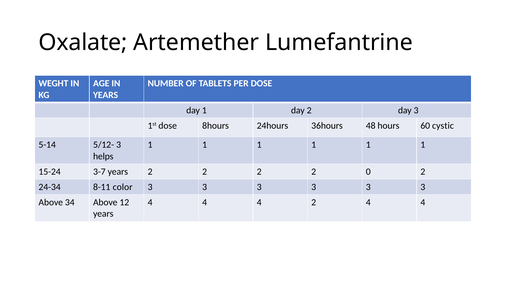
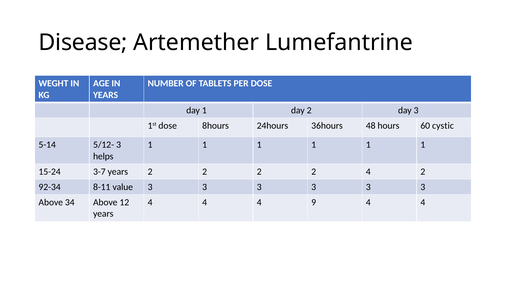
Oxalate: Oxalate -> Disease (83, 43)
2 0: 0 -> 4 (368, 172)
24-34: 24-34 -> 92-34 (50, 187)
color: color -> value (123, 187)
4 2: 2 -> 9 (314, 203)
